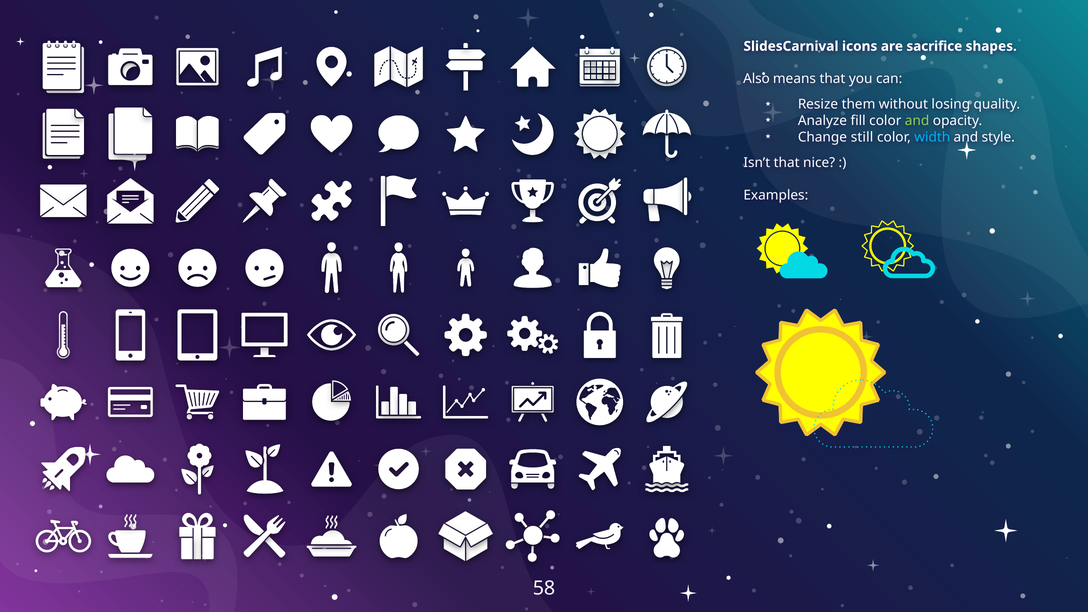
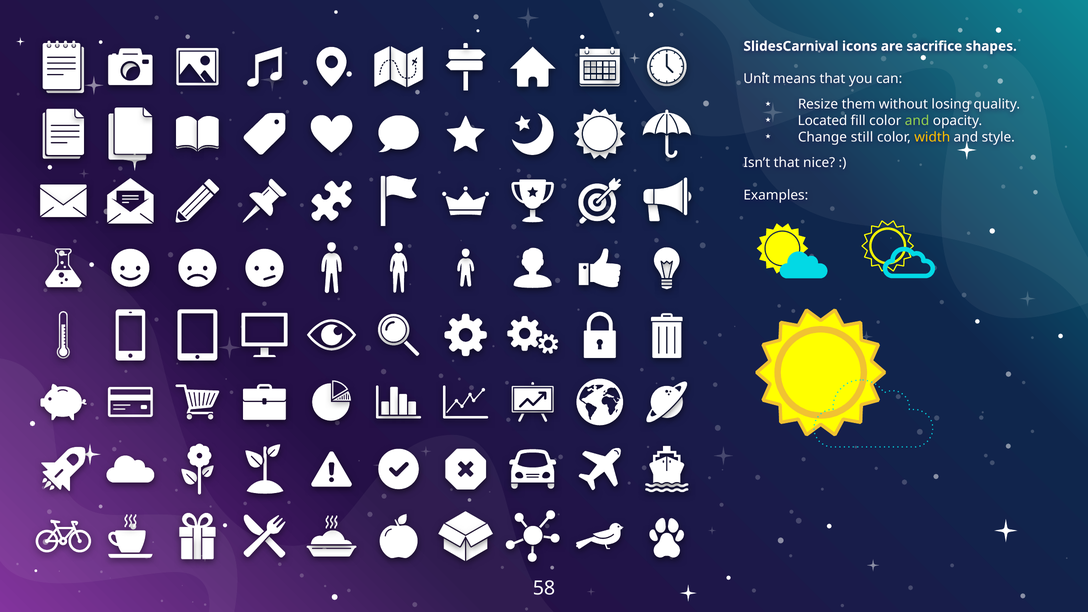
Also: Also -> Unit (757, 79)
Analyze: Analyze -> Located (822, 121)
width colour: light blue -> yellow (932, 137)
